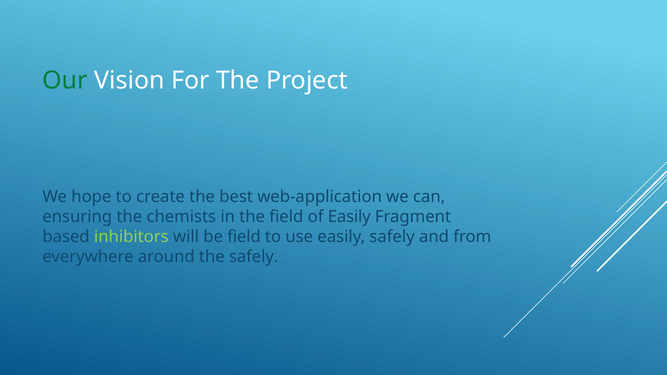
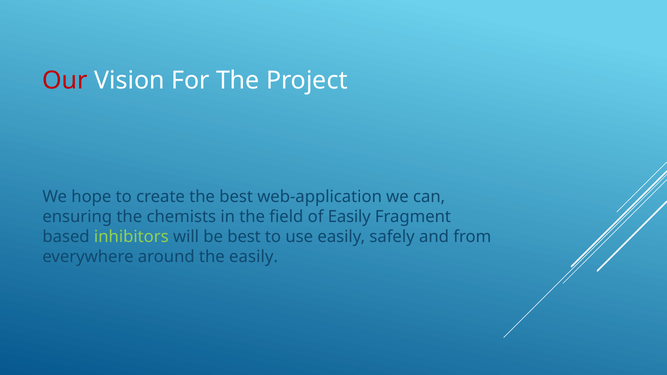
Our colour: green -> red (65, 80)
be field: field -> best (244, 237)
the safely: safely -> easily (254, 257)
